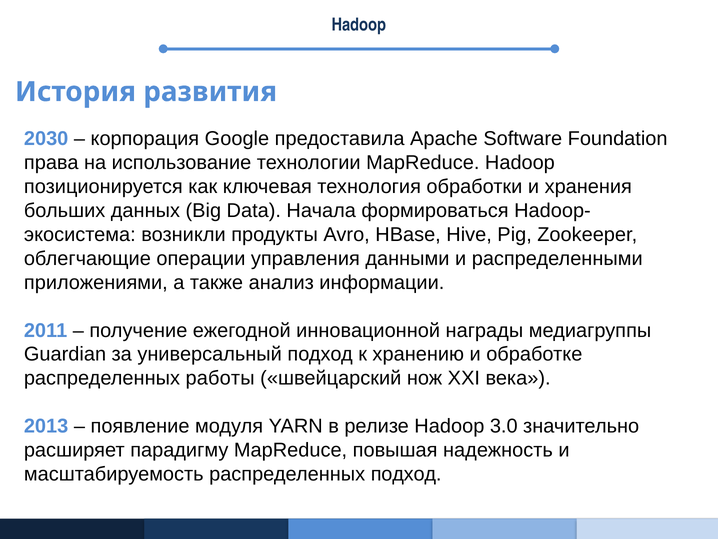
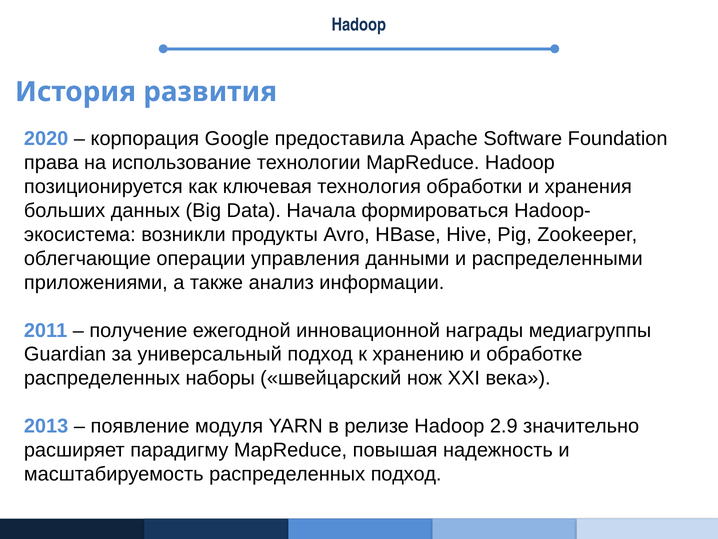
2030: 2030 -> 2020 (46, 139)
работы: работы -> наборы (220, 378)
3.0: 3.0 -> 2.9 (504, 426)
